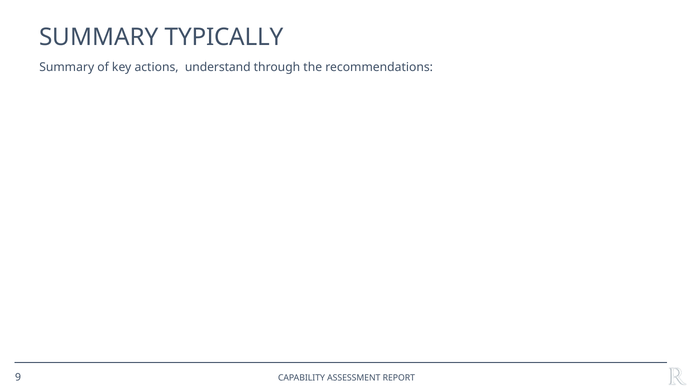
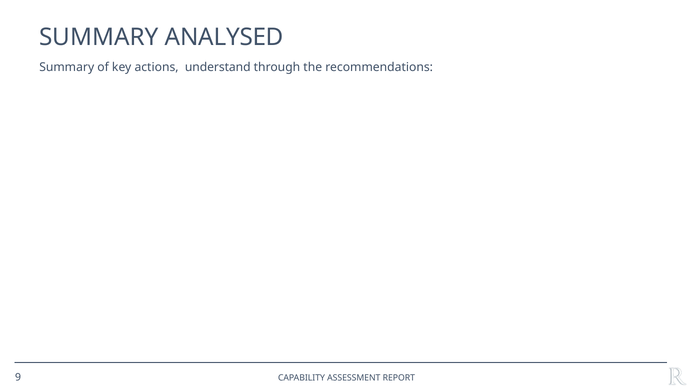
TYPICALLY: TYPICALLY -> ANALYSED (224, 37)
